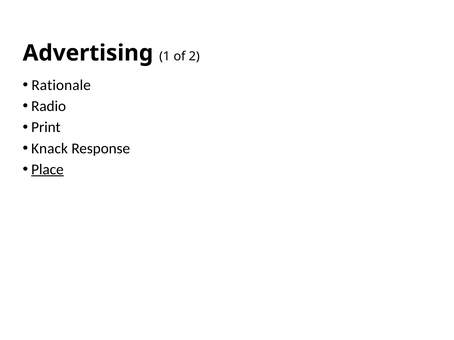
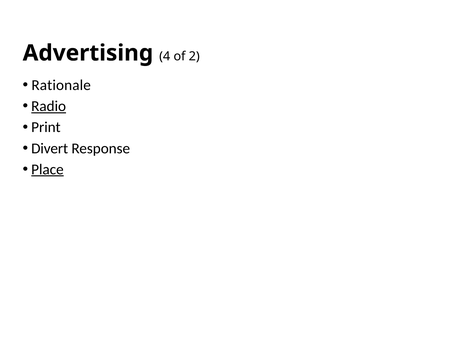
1: 1 -> 4 (165, 56)
Radio underline: none -> present (49, 106)
Knack: Knack -> Divert (50, 149)
